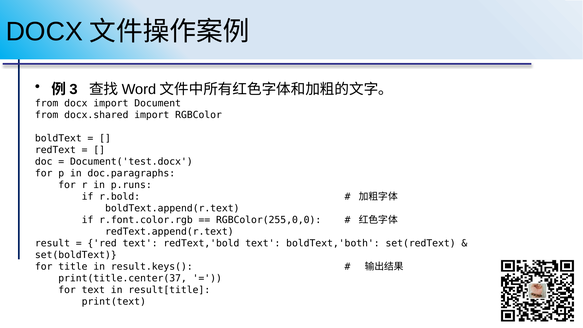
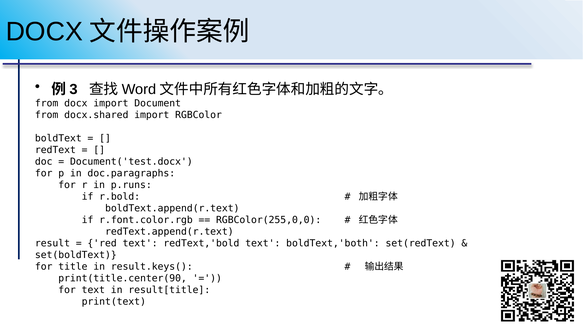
print(title.center(37: print(title.center(37 -> print(title.center(90 (123, 278)
